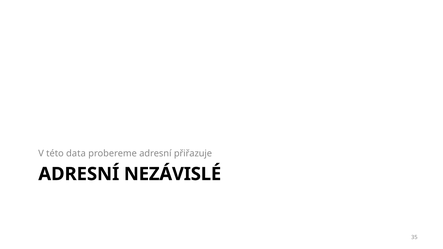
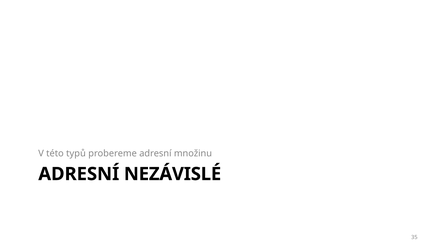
data: data -> typů (76, 154)
přiřazuje: přiřazuje -> množinu (193, 154)
